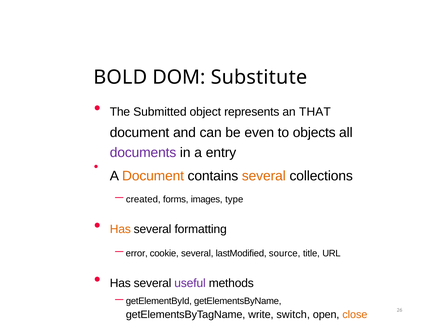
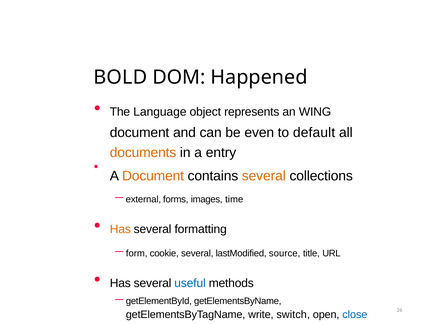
Substitute: Substitute -> Happened (259, 77)
Submitted: Submitted -> Language (160, 112)
THAT: THAT -> WING (315, 112)
objects: objects -> default (314, 133)
documents colour: purple -> orange (143, 153)
created: created -> external (143, 199)
type: type -> time (234, 199)
error: error -> form (137, 253)
useful colour: purple -> blue (190, 283)
close colour: orange -> blue (355, 315)
